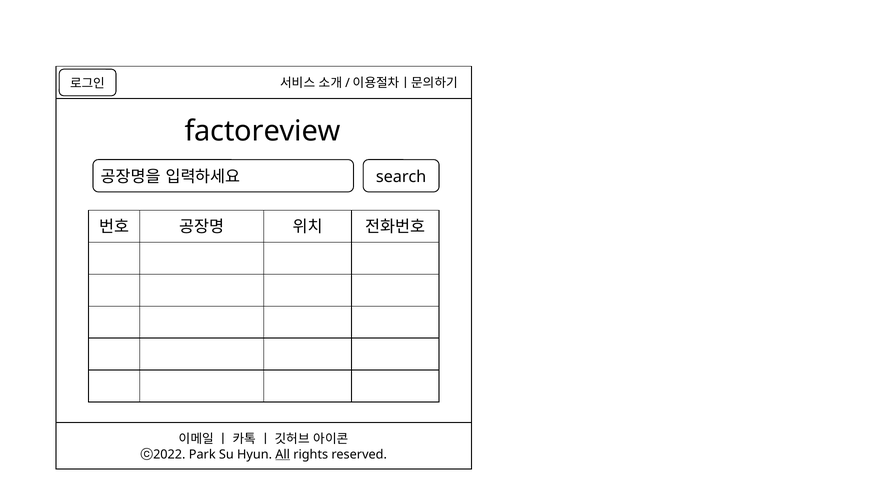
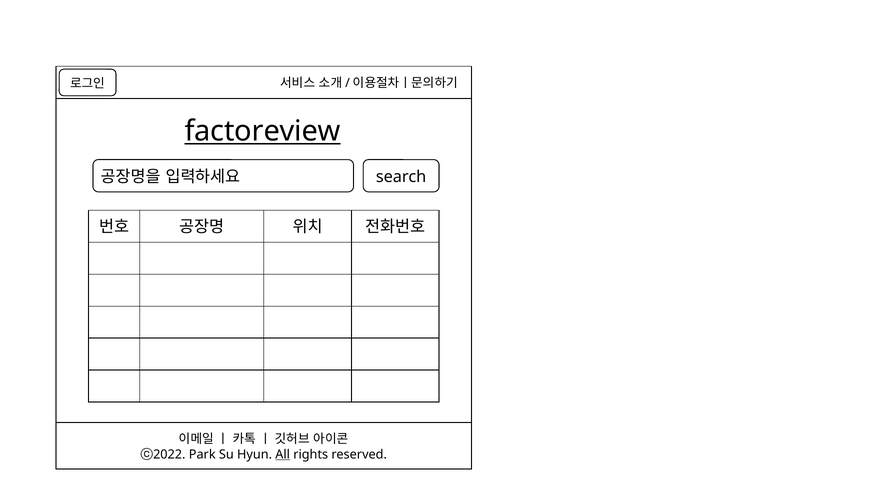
factoreview underline: none -> present (263, 131)
